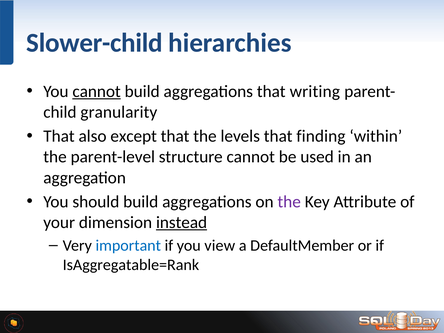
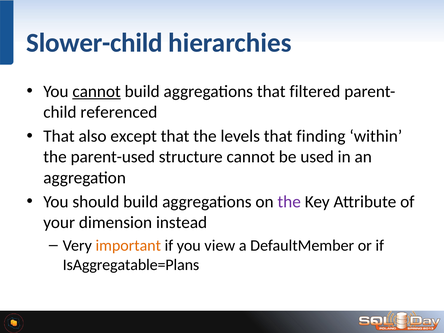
writing: writing -> filtered (315, 91)
granularity: granularity -> referenced (119, 112)
parent-level: parent-level -> parent-used (113, 157)
instead underline: present -> none (182, 222)
important colour: blue -> orange (128, 246)
IsAggregatable=Rank: IsAggregatable=Rank -> IsAggregatable=Plans (131, 265)
